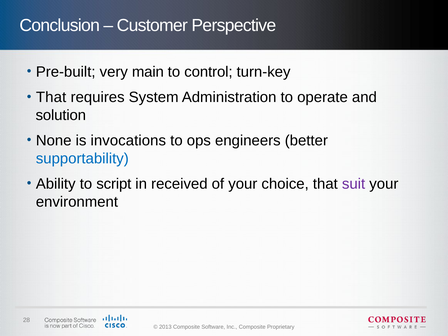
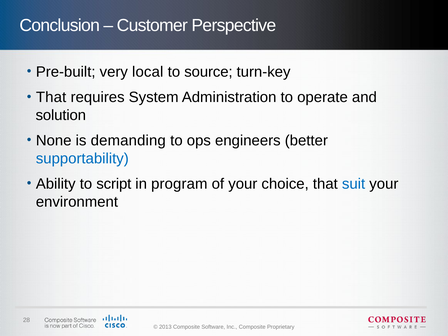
main: main -> local (148, 72)
control: control -> source (208, 72)
invocations: invocations -> demanding (128, 141)
received: received -> program (179, 184)
suit colour: purple -> blue (354, 184)
